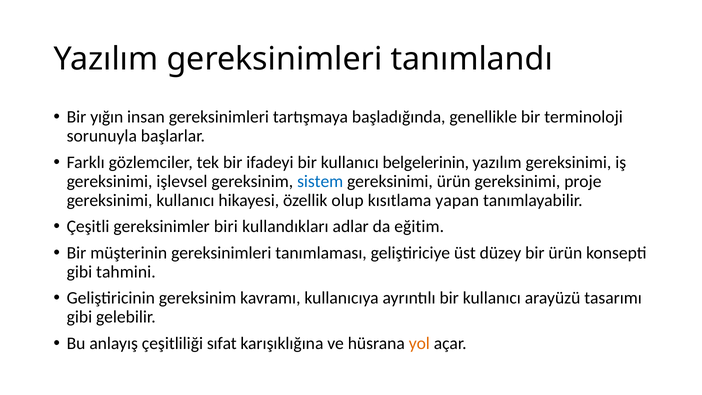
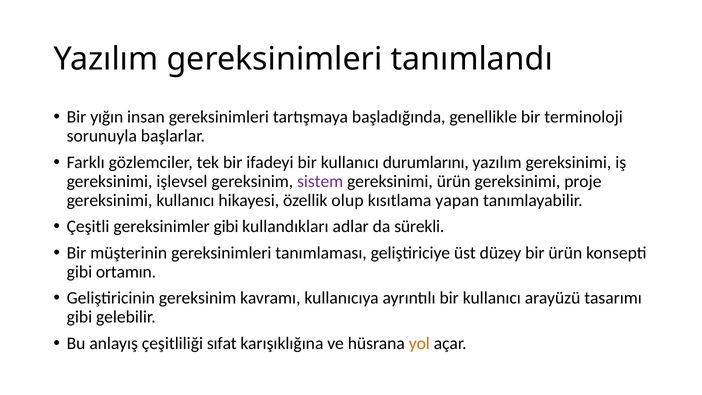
belgelerinin: belgelerinin -> durumlarını (426, 162)
sistem colour: blue -> purple (320, 181)
gereksinimler biri: biri -> gibi (226, 226)
eğitim: eğitim -> sürekli (419, 226)
tahmini: tahmini -> ortamın (126, 272)
